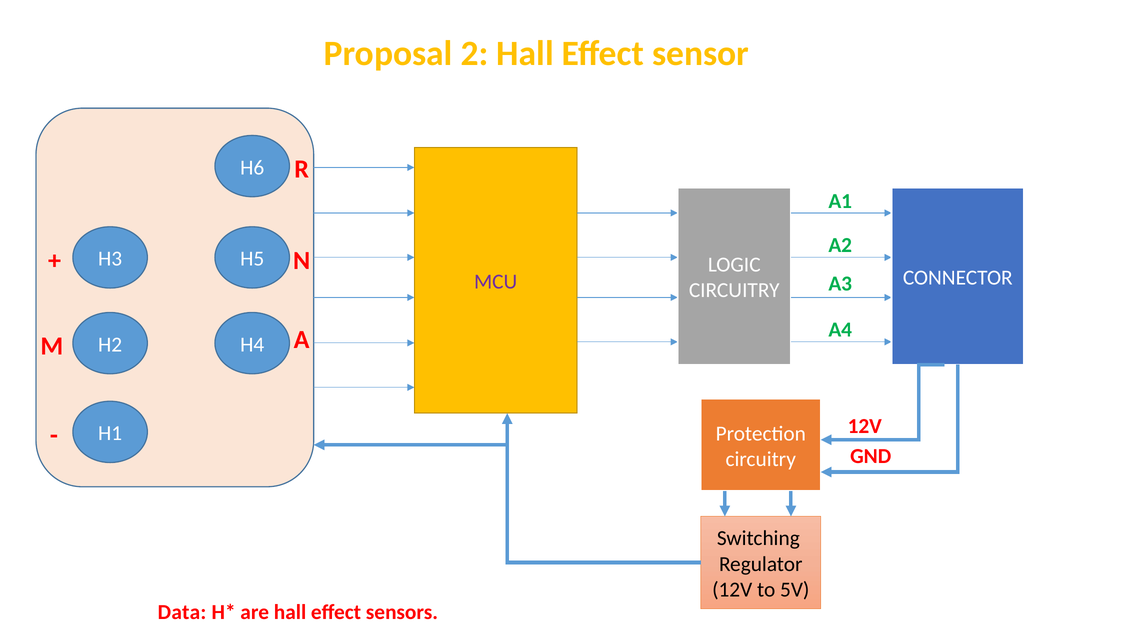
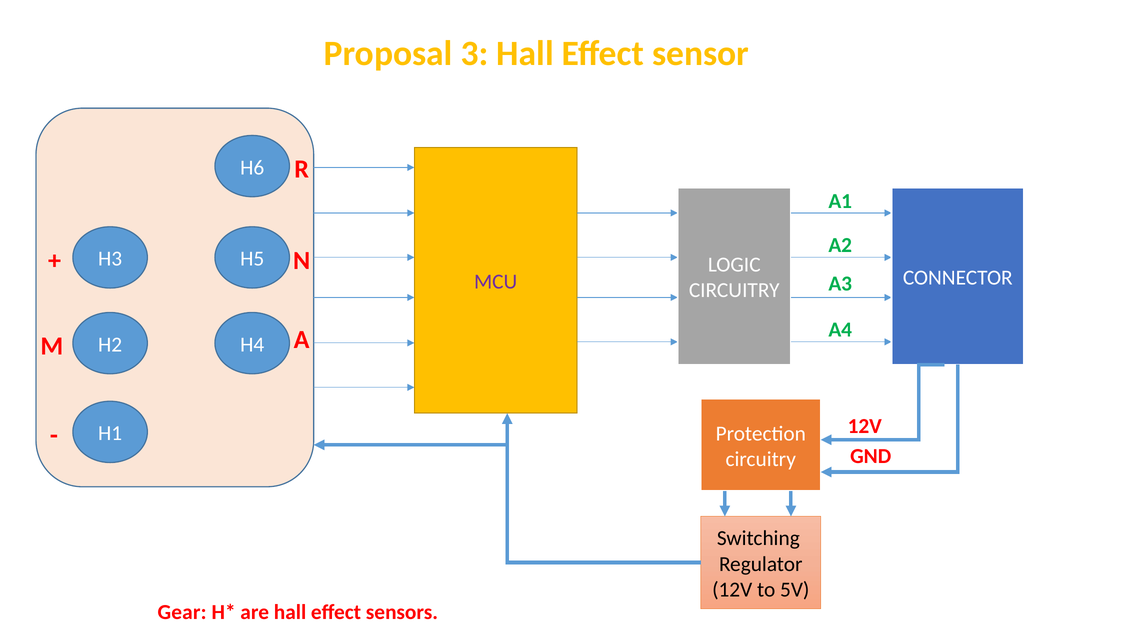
2: 2 -> 3 (474, 53)
Data: Data -> Gear (182, 612)
